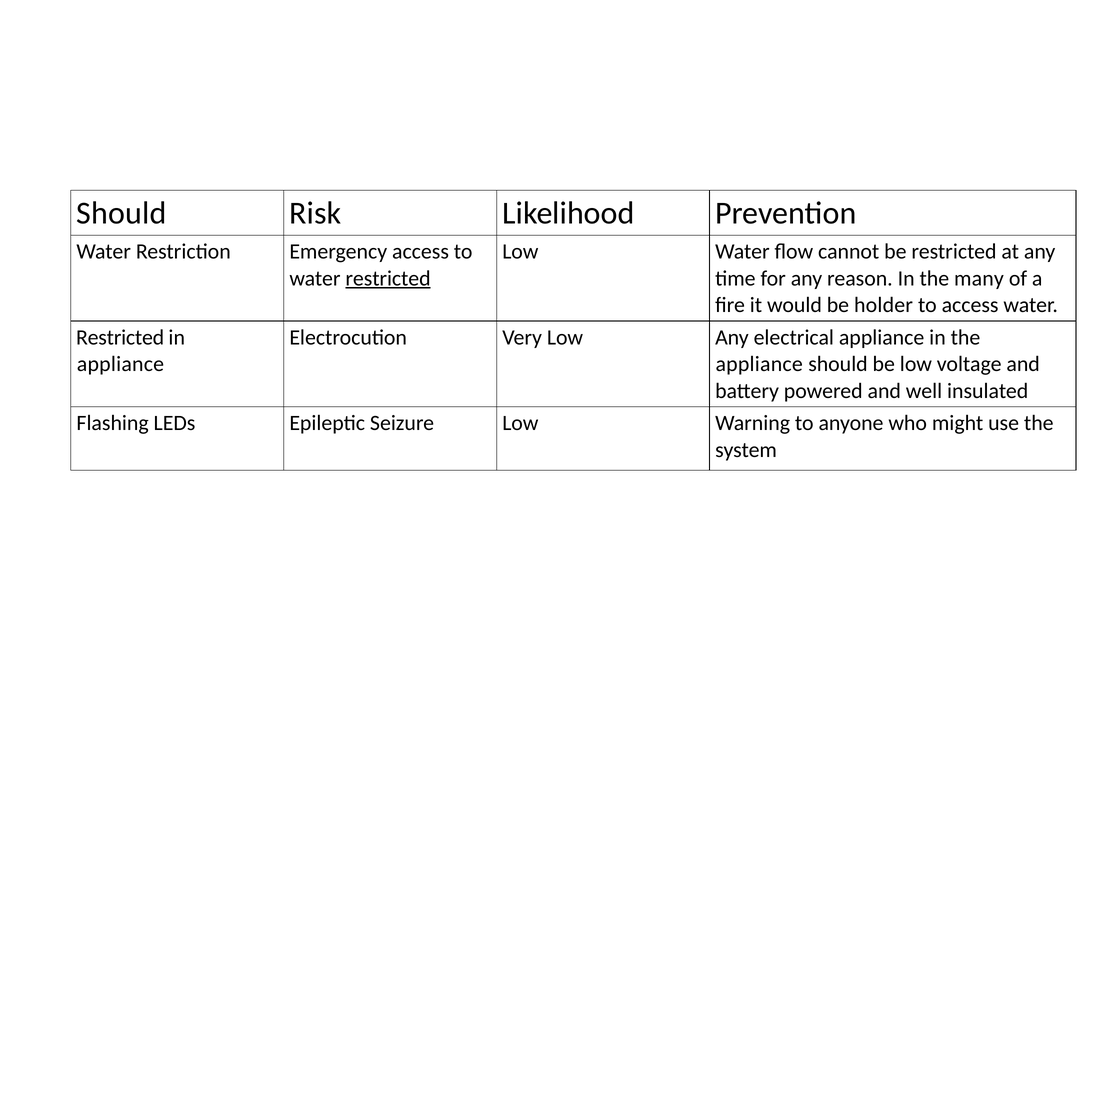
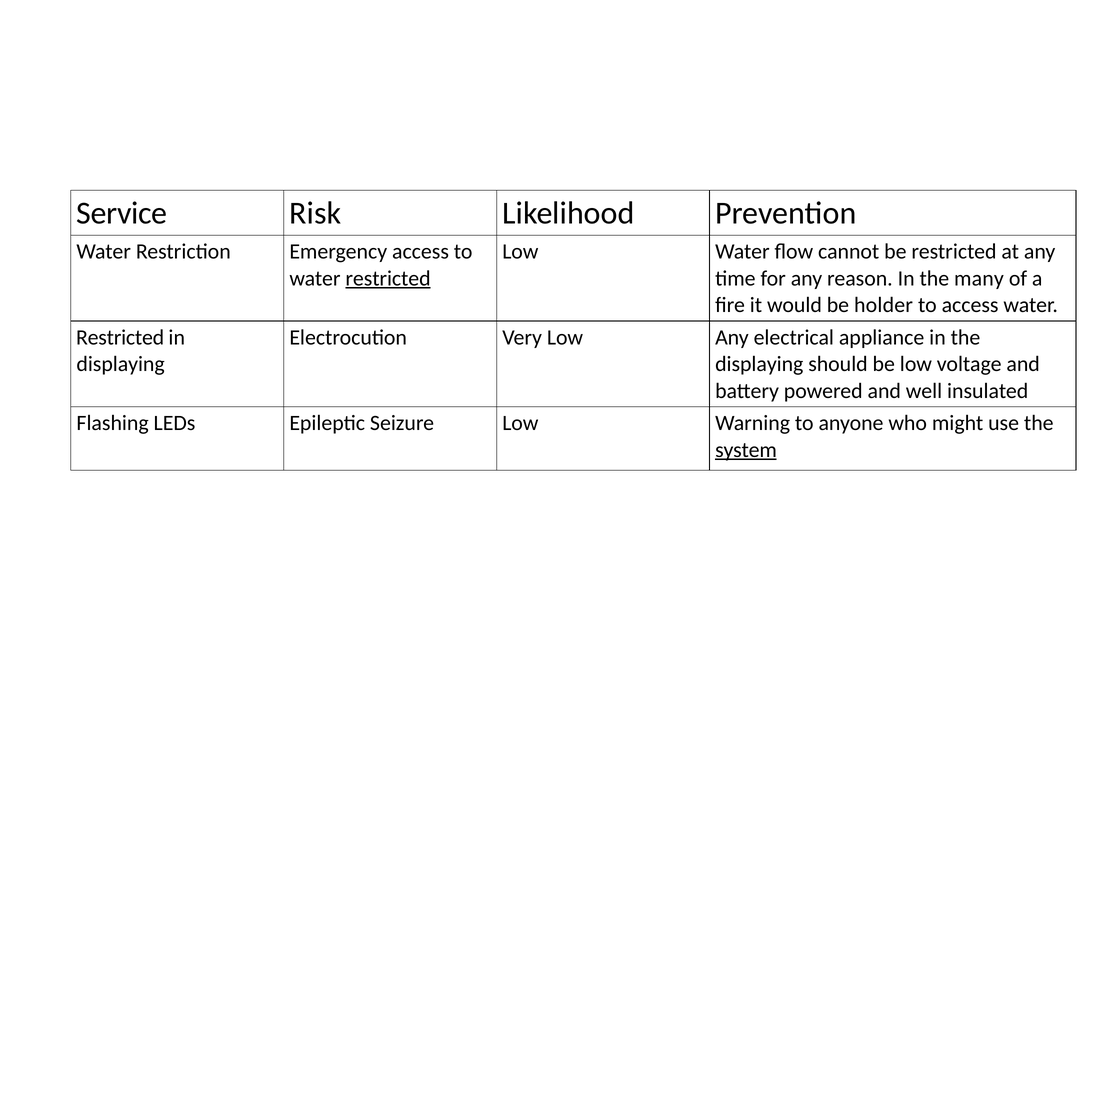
Should: Should -> Service (122, 213)
appliance: appliance -> displaying (121, 364)
appliance: appliance -> displaying (759, 364)
system underline: none -> present (746, 450)
